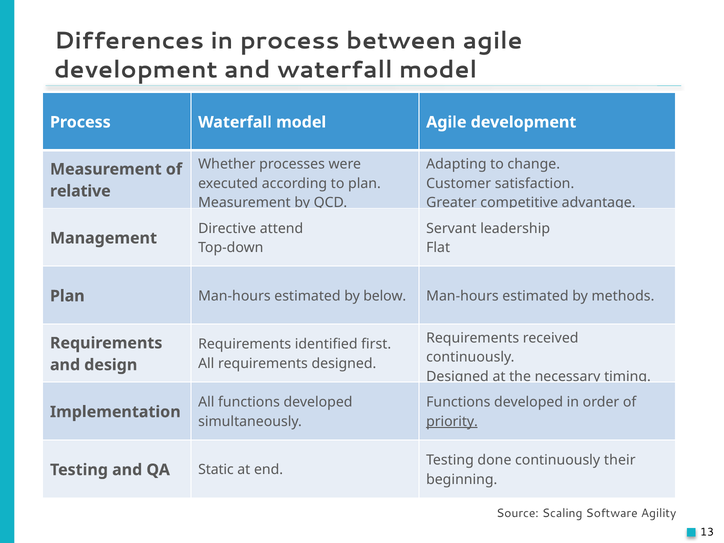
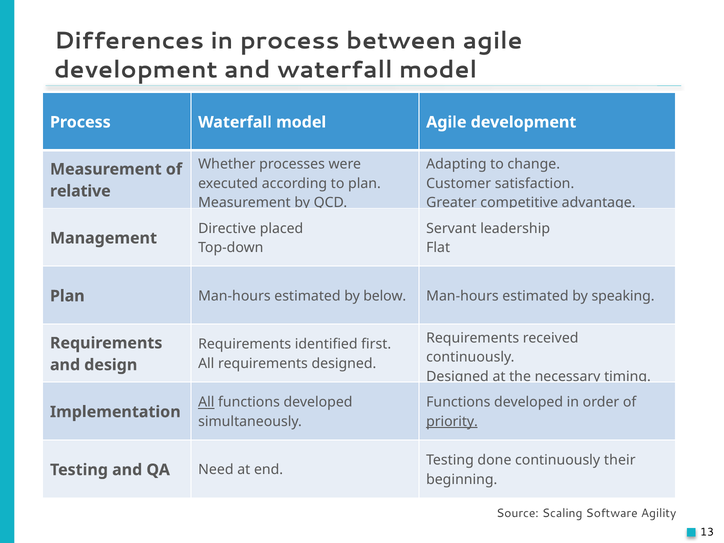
attend: attend -> placed (282, 228)
methods: methods -> speaking (623, 296)
All underline: none -> present (206, 402)
Static: Static -> Need (216, 470)
